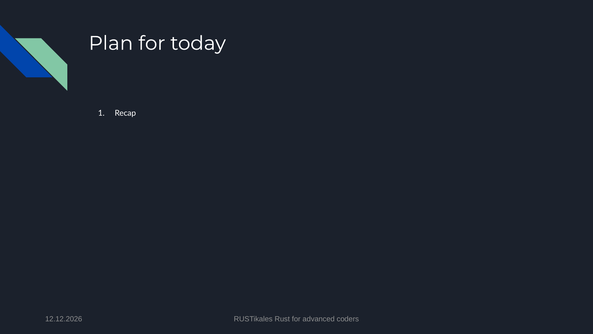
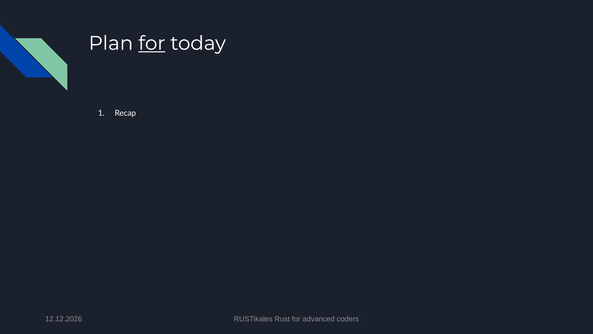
for underline: none -> present (152, 43)
